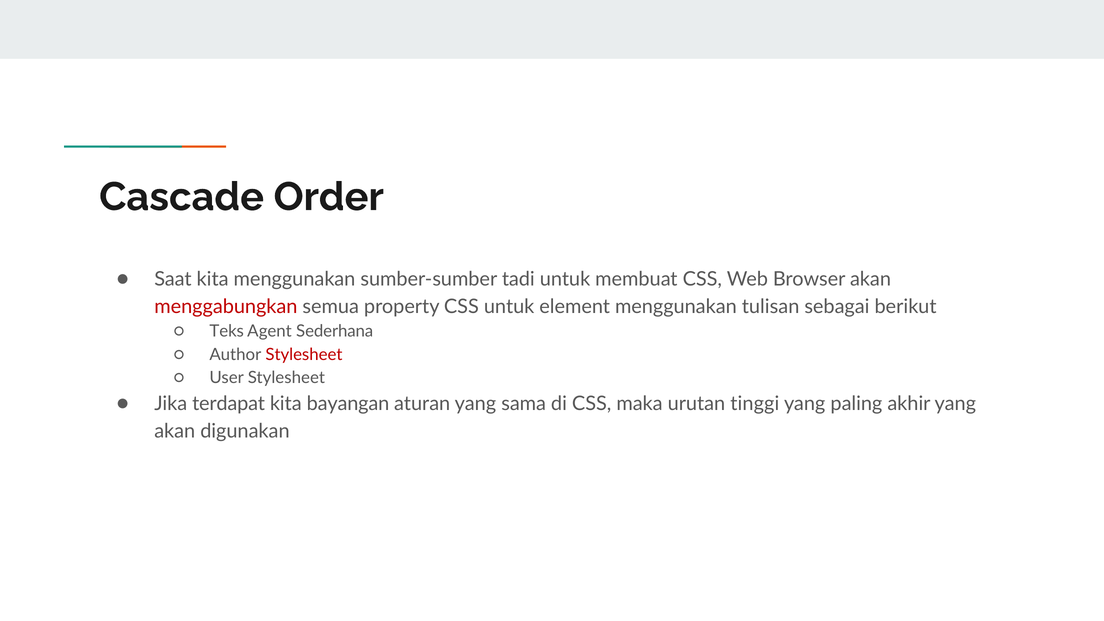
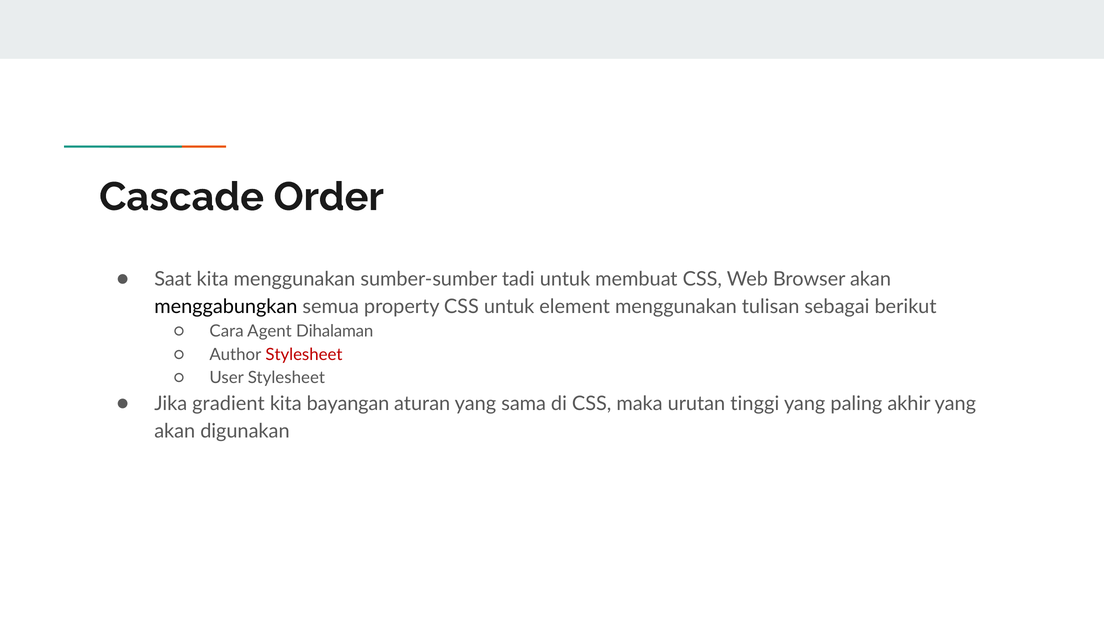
menggabungkan colour: red -> black (226, 306)
Teks: Teks -> Cara (227, 331)
Sederhana: Sederhana -> Dihalaman (335, 331)
terdapat: terdapat -> gradient (228, 404)
